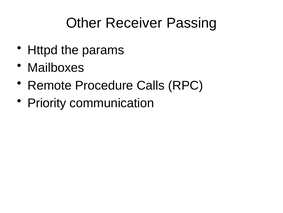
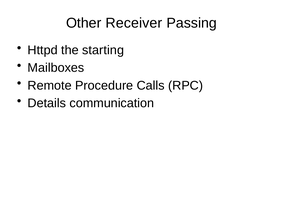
params: params -> starting (103, 50)
Priority: Priority -> Details (47, 103)
